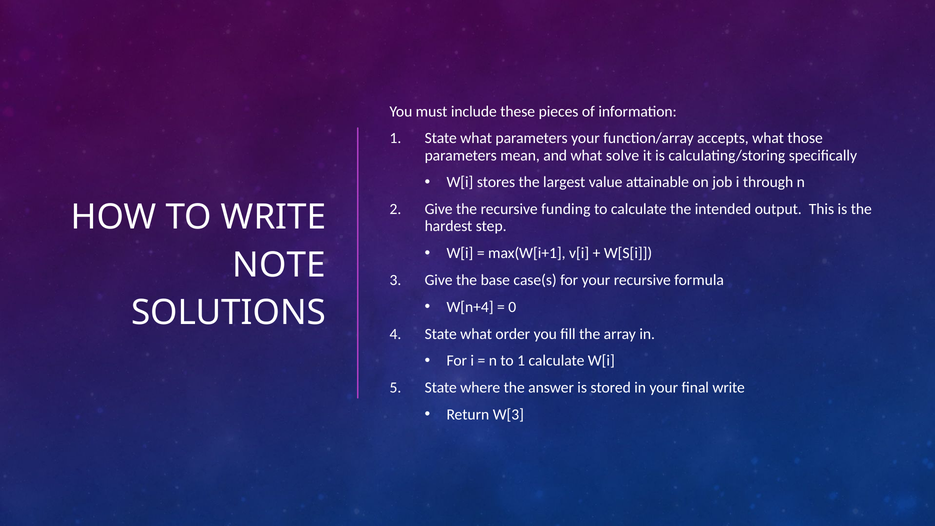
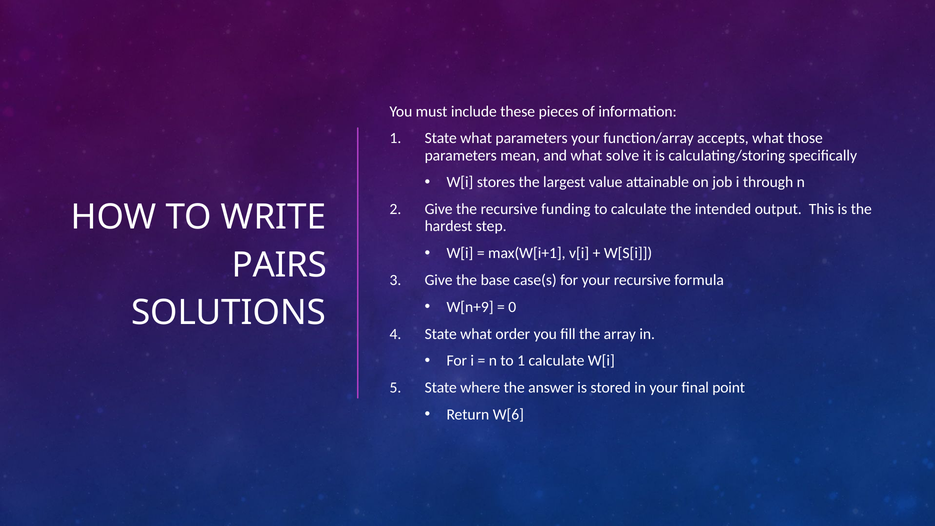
NOTE: NOTE -> PAIRS (279, 265)
W[n+4: W[n+4 -> W[n+9 (470, 307)
final write: write -> point (729, 388)
W[3: W[3 -> W[6 (508, 415)
